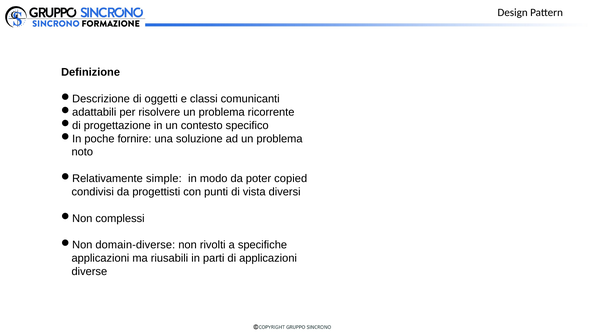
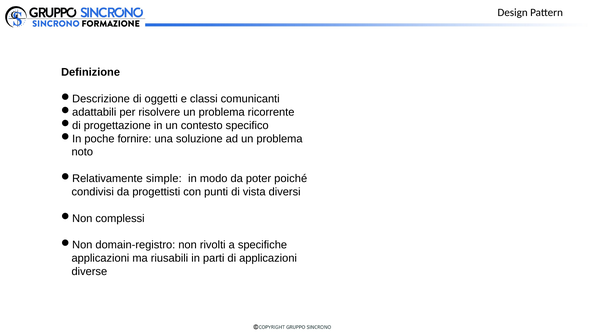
copied: copied -> poiché (291, 179)
domain-diverse: domain-diverse -> domain-registro (135, 245)
